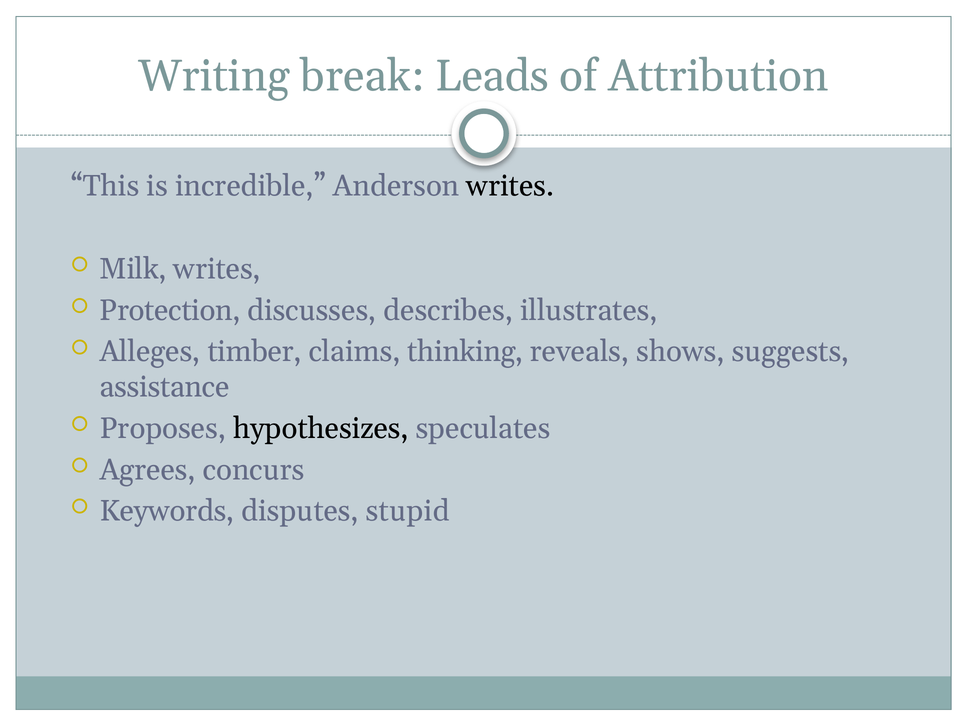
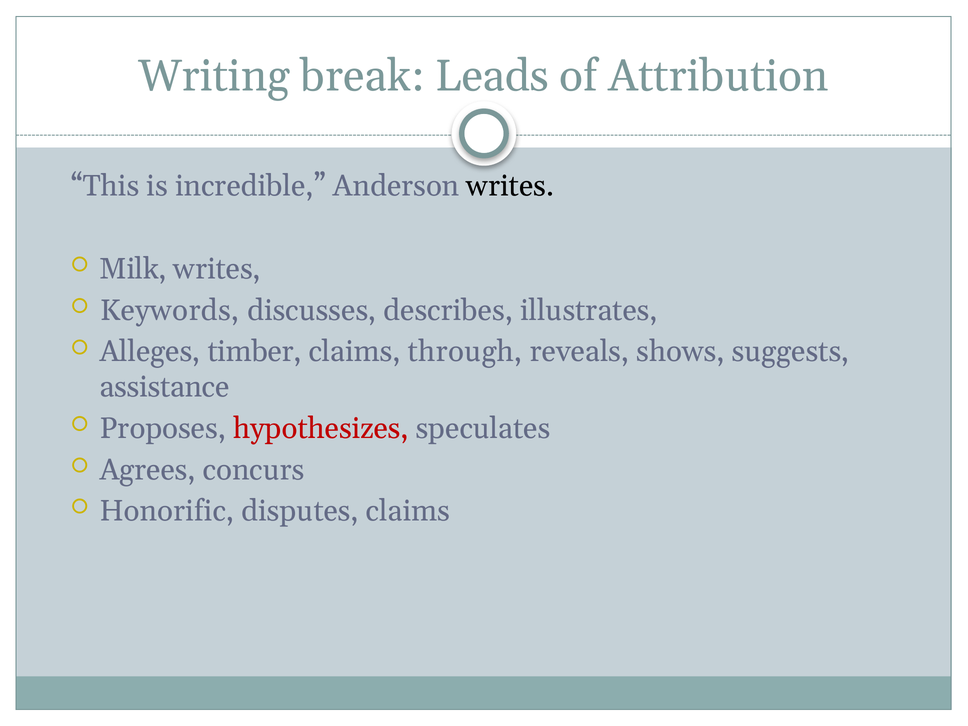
Protection: Protection -> Keywords (170, 310)
thinking: thinking -> through (465, 352)
hypothesizes colour: black -> red (321, 428)
Keywords: Keywords -> Honorific (167, 511)
disputes stupid: stupid -> claims (408, 511)
